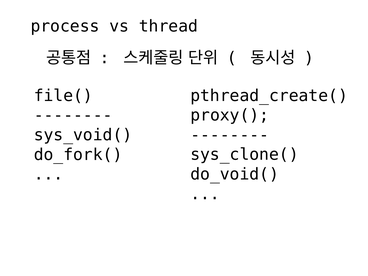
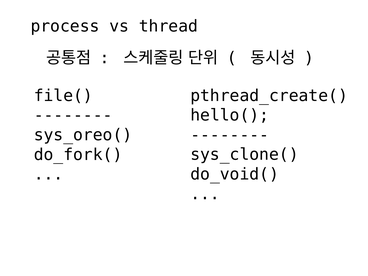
proxy(: proxy( -> hello( (230, 115)
sys_void(: sys_void( -> sys_oreo( (83, 135)
